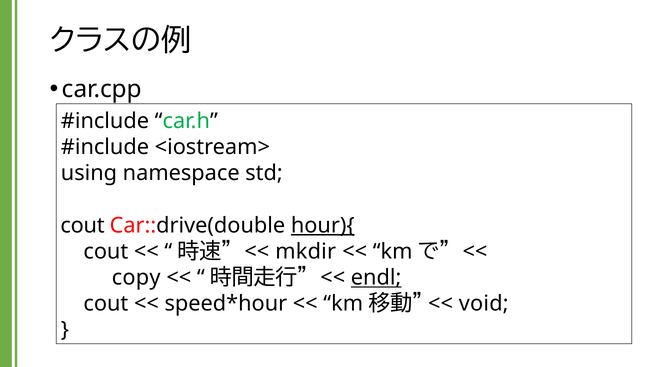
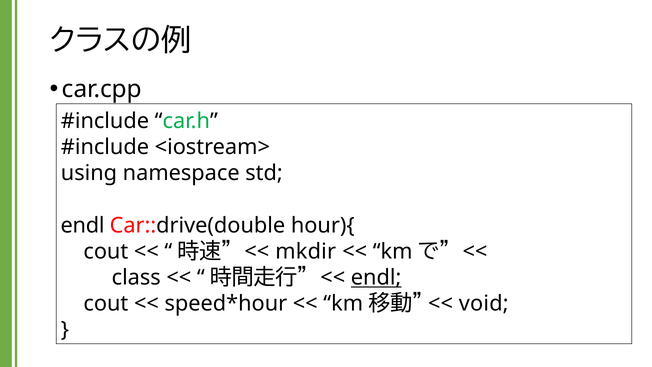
cout: cout -> endl (83, 225)
hour){ underline: present -> none (323, 225)
copy: copy -> class (136, 277)
